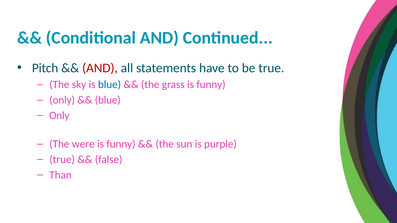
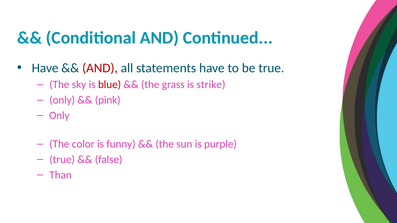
Pitch: Pitch -> Have (45, 68)
blue colour: blue -> red (109, 85)
grass is funny: funny -> strike (211, 85)
blue: blue -> pink (108, 100)
were: were -> color (83, 144)
